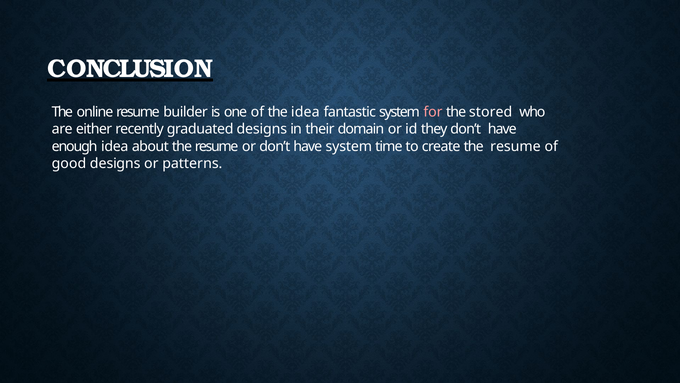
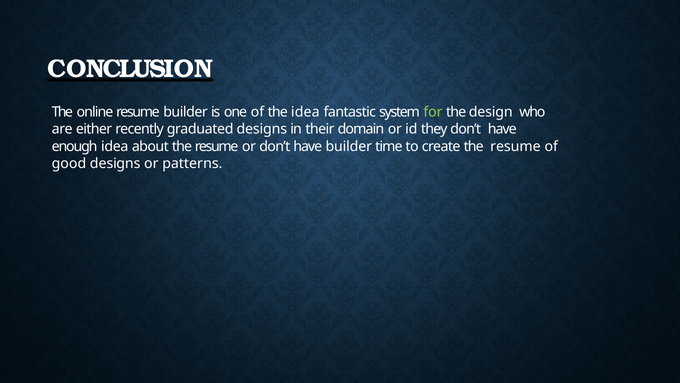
for colour: pink -> light green (433, 112)
stored: stored -> design (491, 112)
have system: system -> builder (349, 146)
